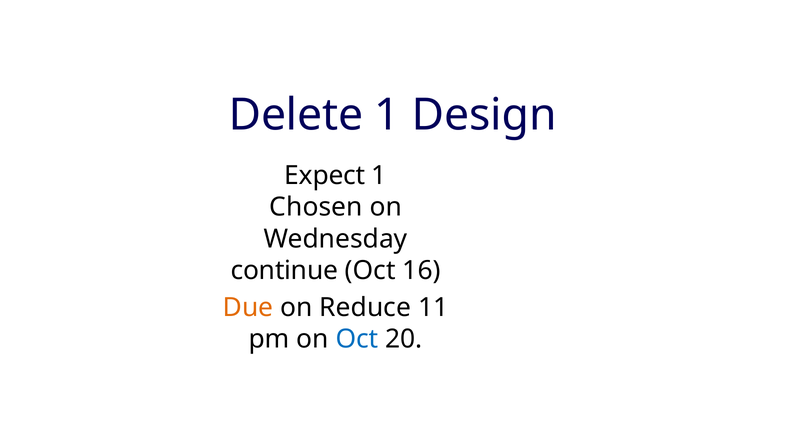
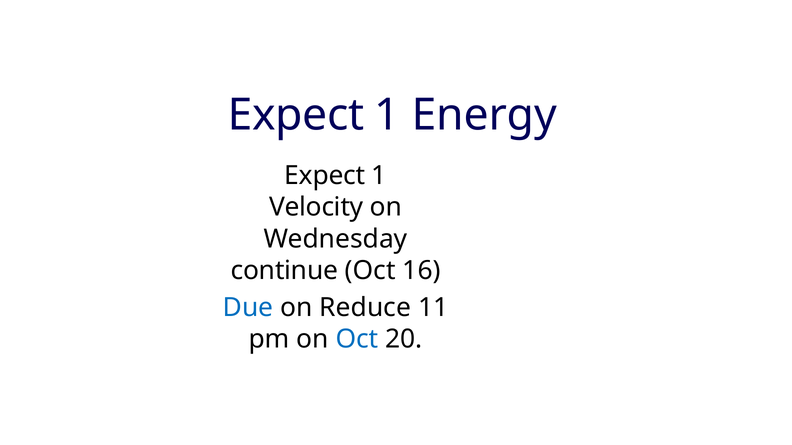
Delete: Delete -> Expect (296, 115)
Design: Design -> Energy (484, 115)
Chosen: Chosen -> Velocity (316, 207)
Due colour: orange -> blue (248, 308)
